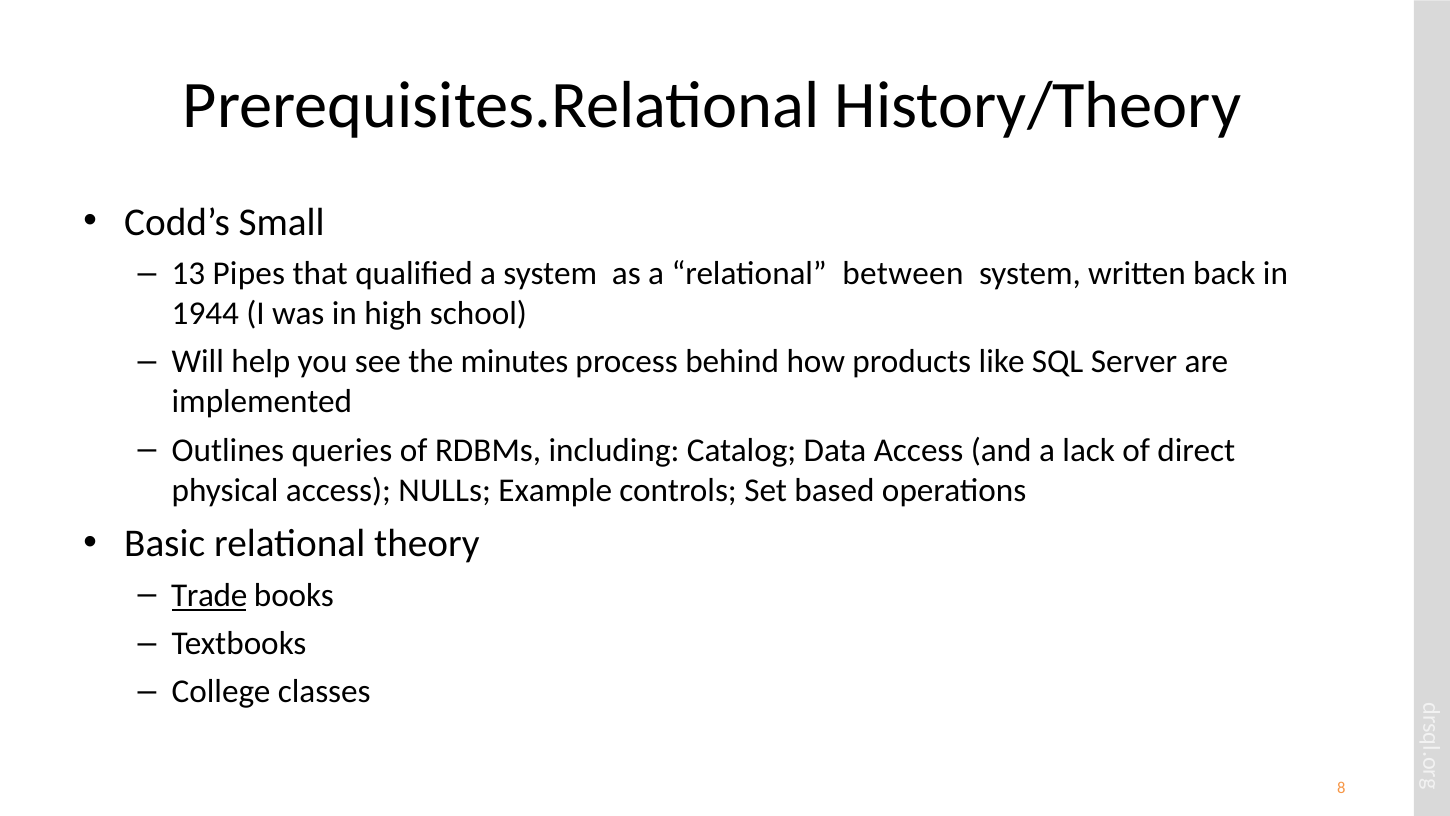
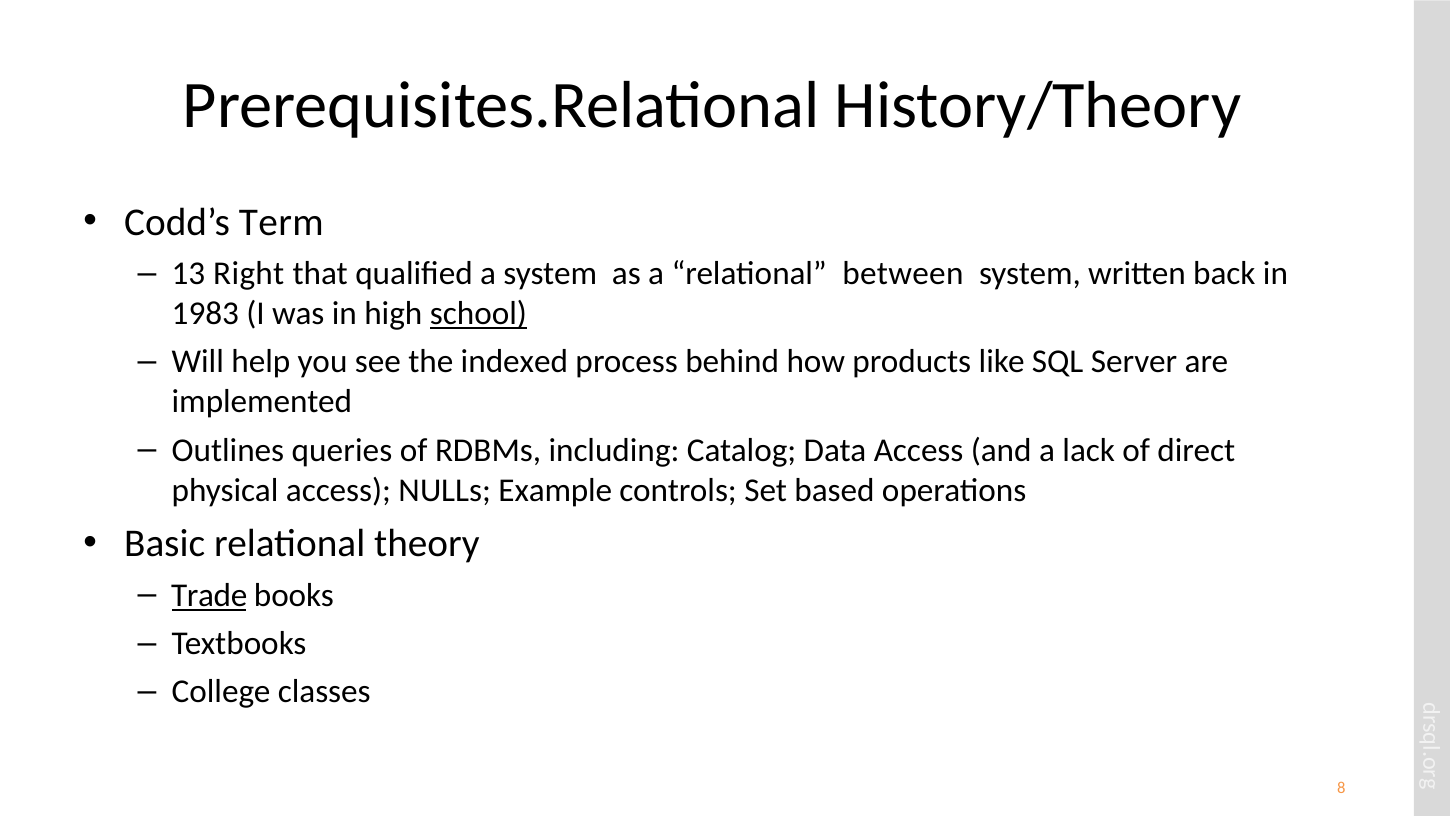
Small: Small -> Term (281, 222)
Pipes: Pipes -> Right (249, 274)
1944: 1944 -> 1983 (205, 313)
school underline: none -> present (478, 313)
minutes: minutes -> indexed (514, 362)
